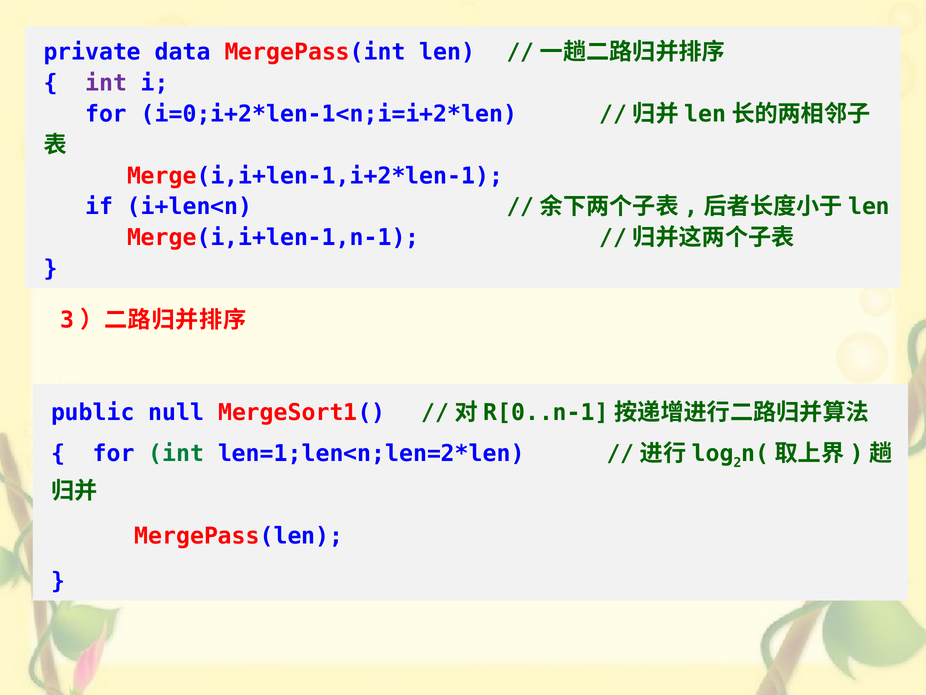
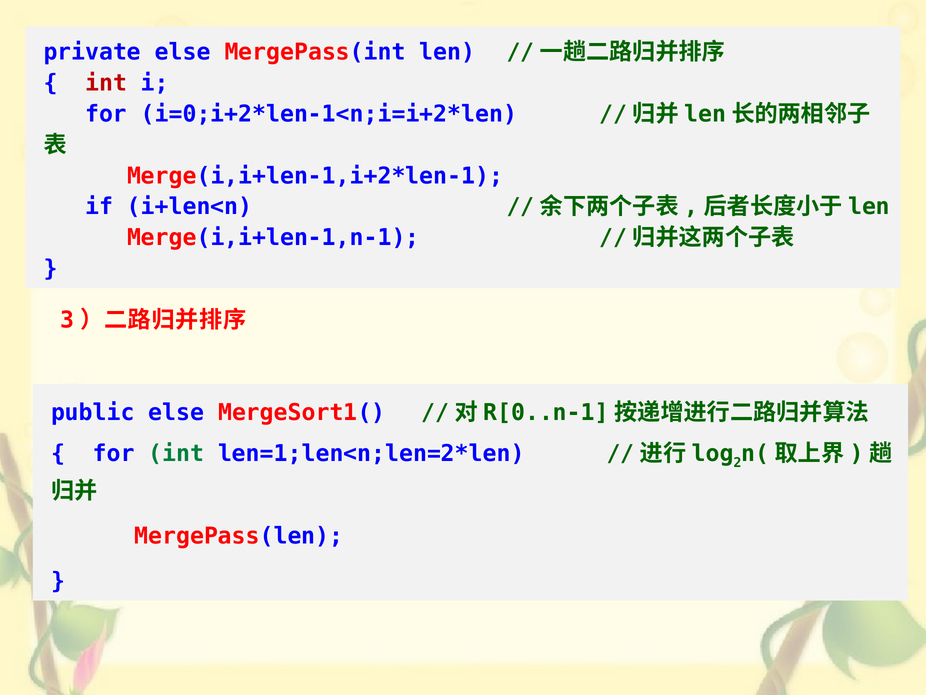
private data: data -> else (183, 52)
int colour: purple -> red (106, 83)
public null: null -> else (176, 412)
